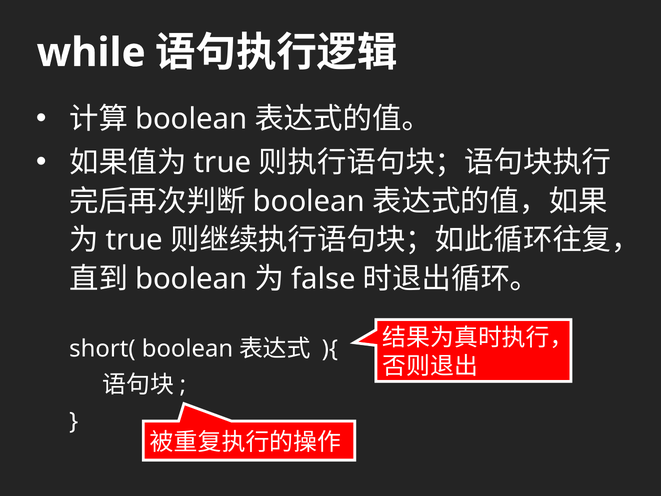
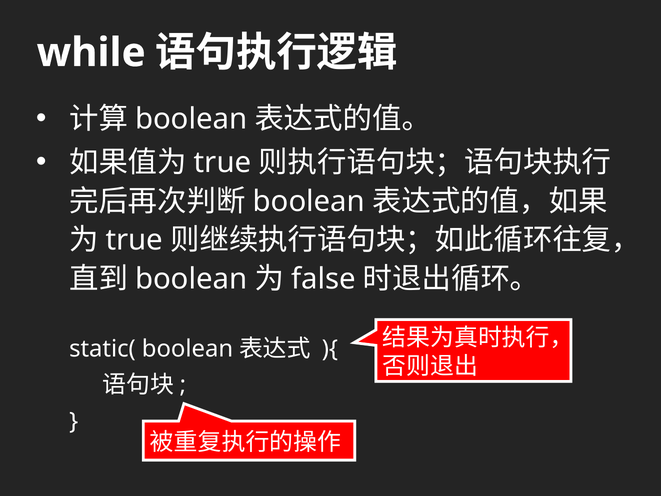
short(: short( -> static( (102, 349)
